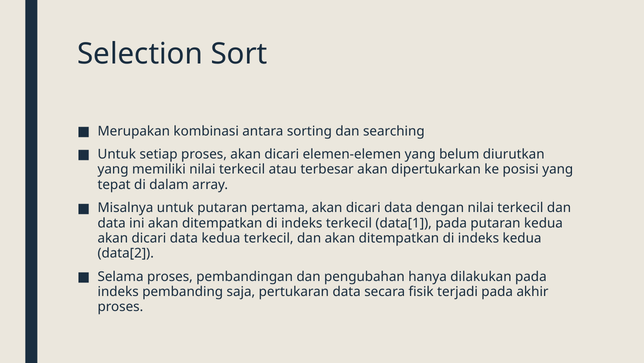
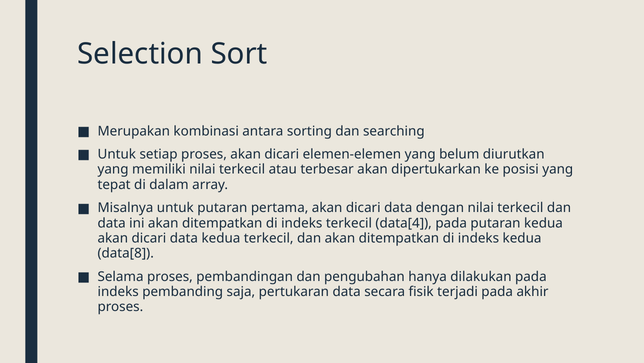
data[1: data[1 -> data[4 (404, 223)
data[2: data[2 -> data[8 (126, 253)
